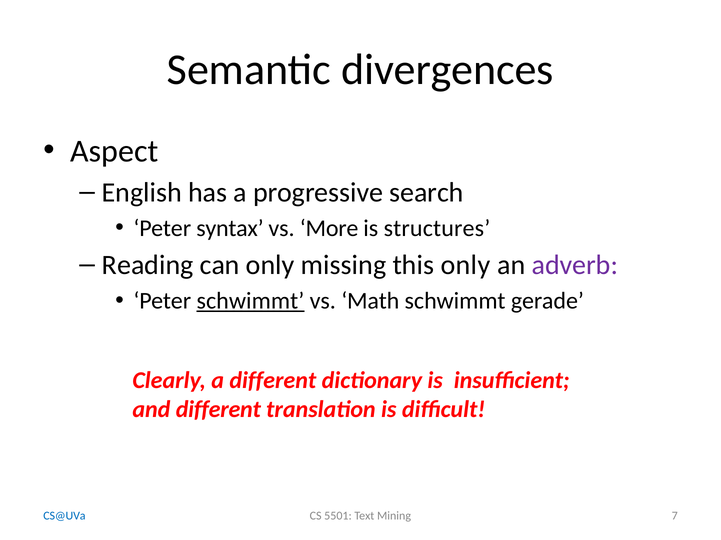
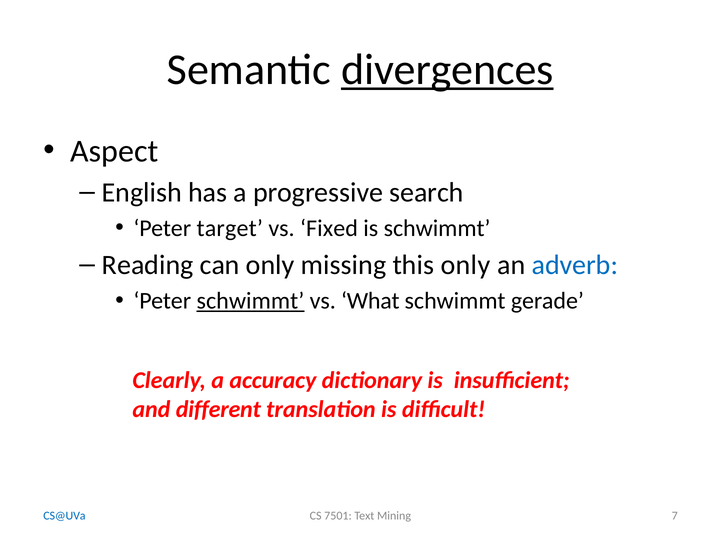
divergences underline: none -> present (447, 70)
syntax: syntax -> target (230, 228)
More: More -> Fixed (329, 228)
is structures: structures -> schwimmt (437, 228)
adverb colour: purple -> blue (575, 266)
Math: Math -> What (370, 301)
a different: different -> accuracy (273, 381)
5501: 5501 -> 7501 (338, 516)
